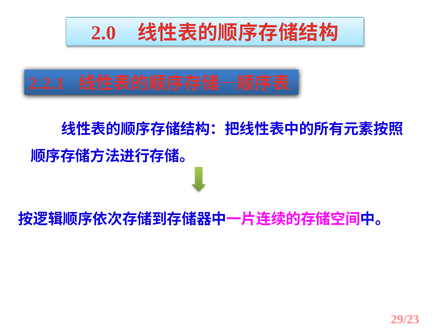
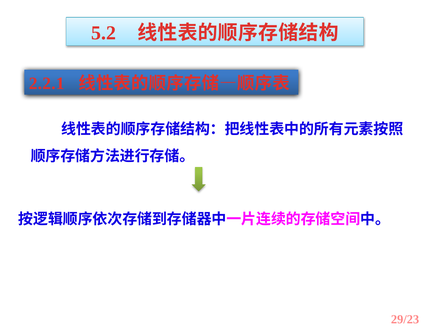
2.0: 2.0 -> 5.2 (104, 33)
